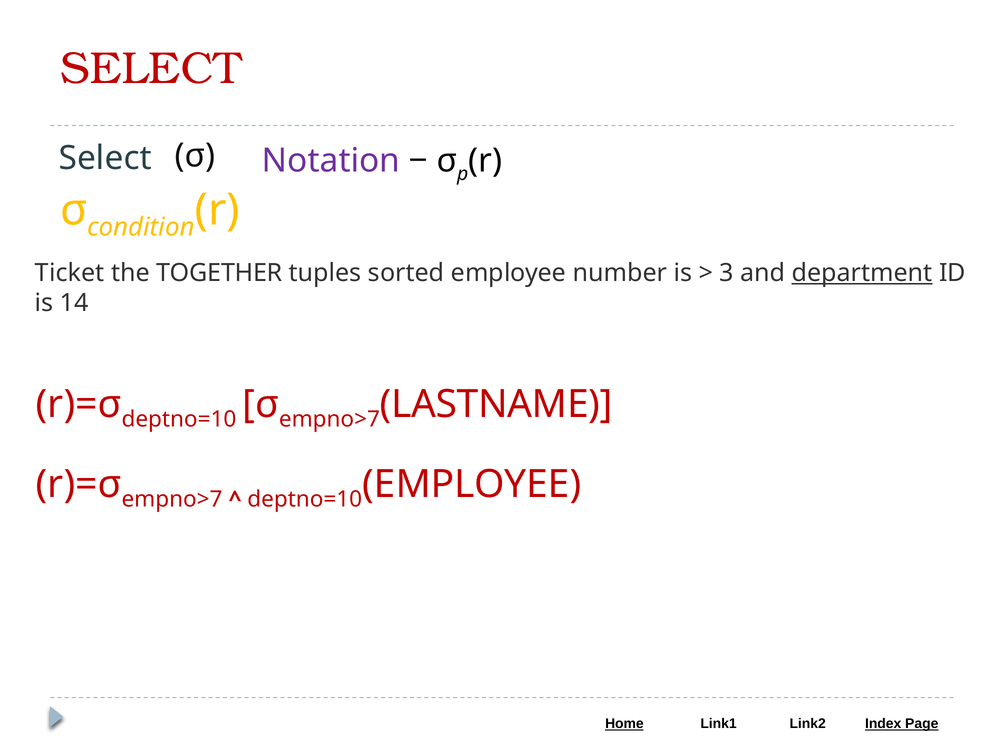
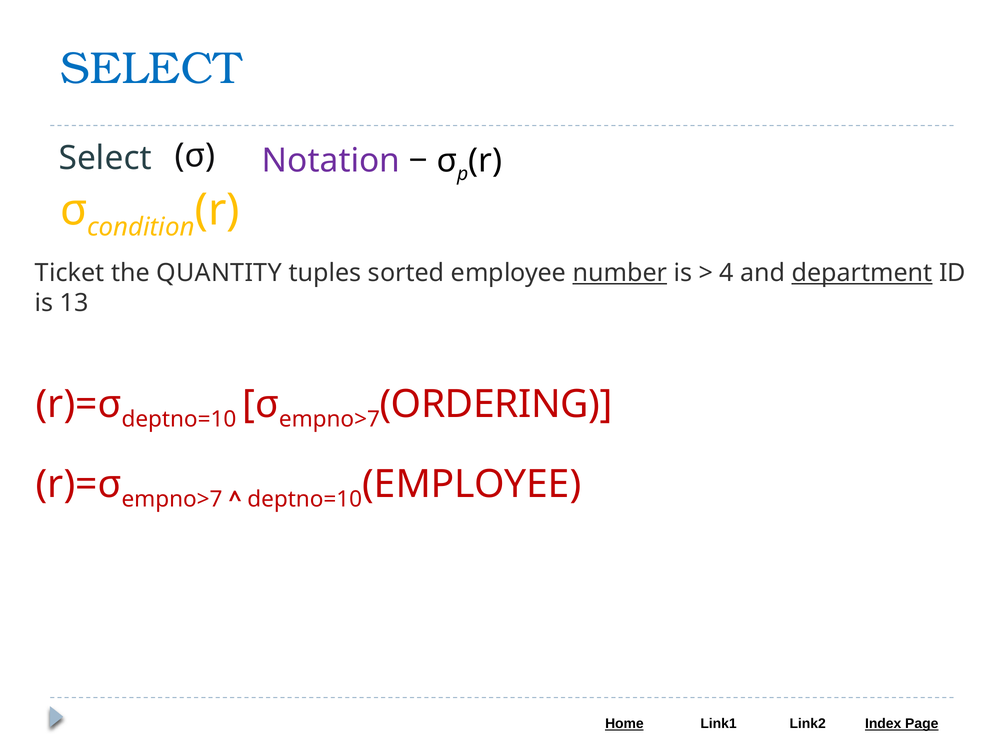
SELECT colour: red -> blue (151, 69)
TOGETHER: TOGETHER -> QUANTITY (219, 273)
number underline: none -> present (620, 273)
3: 3 -> 4 (727, 273)
14: 14 -> 13 (74, 303)
LASTNAME: LASTNAME -> ORDERING (496, 404)
